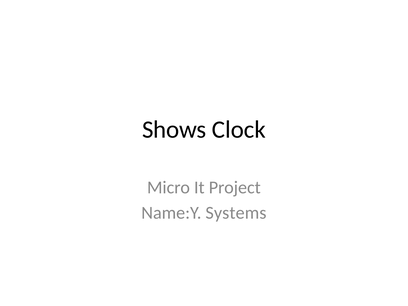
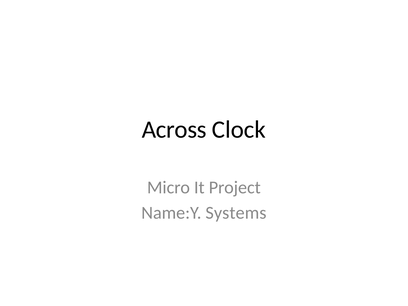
Shows: Shows -> Across (174, 130)
